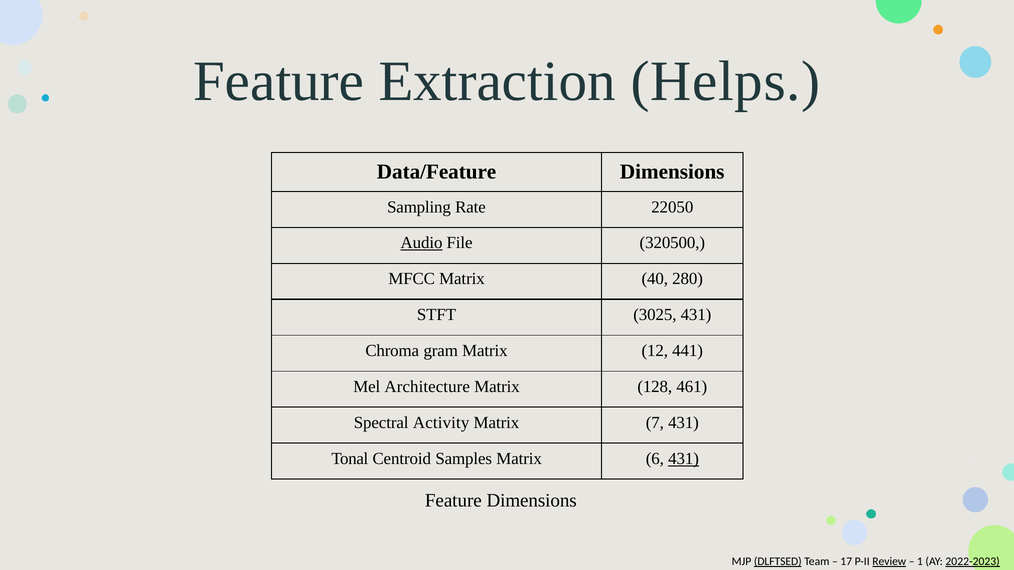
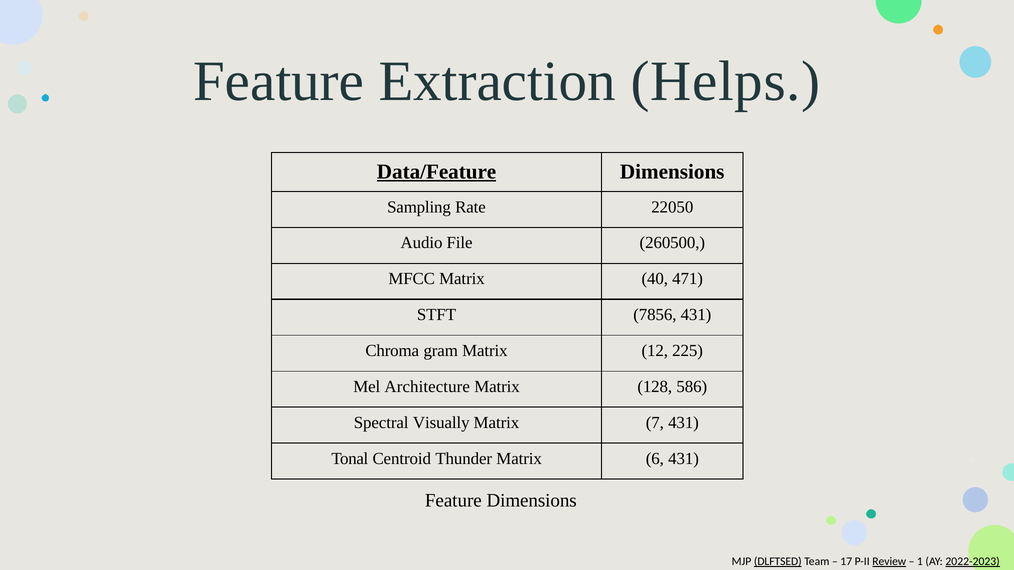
Data/Feature underline: none -> present (437, 172)
Audio underline: present -> none (422, 243)
320500: 320500 -> 260500 (672, 243)
280: 280 -> 471 (688, 279)
3025: 3025 -> 7856 (655, 315)
441: 441 -> 225 (688, 351)
461: 461 -> 586 (692, 387)
Activity: Activity -> Visually (441, 423)
Samples: Samples -> Thunder (464, 459)
431 underline: present -> none (684, 459)
